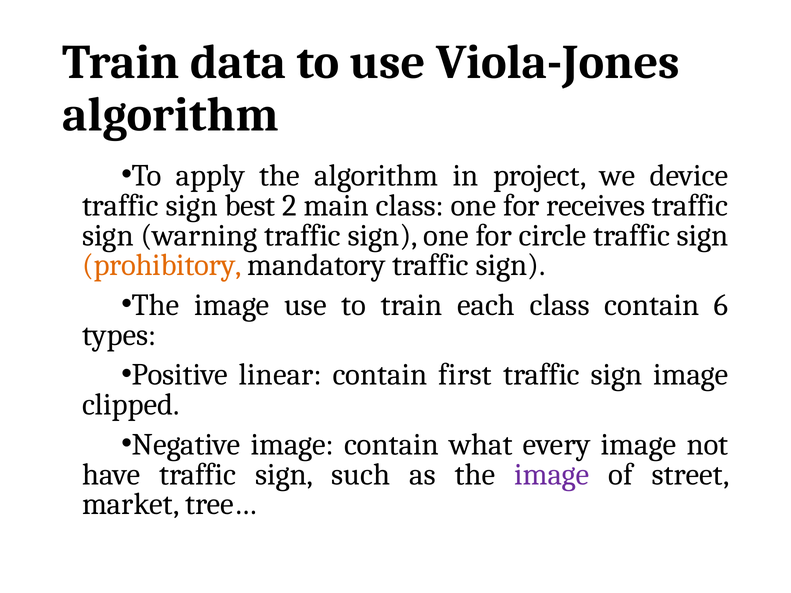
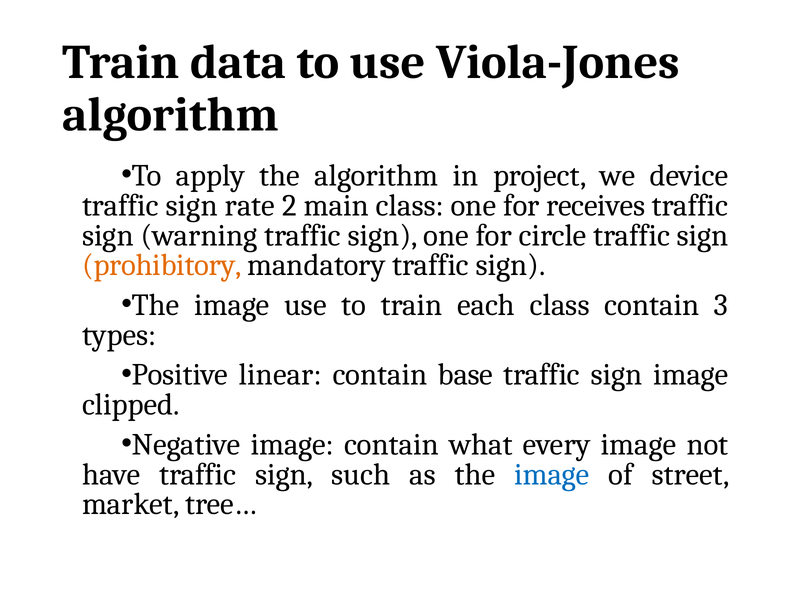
best: best -> rate (250, 206)
6: 6 -> 3 (721, 305)
first: first -> base (465, 375)
image colour: purple -> blue (552, 475)
